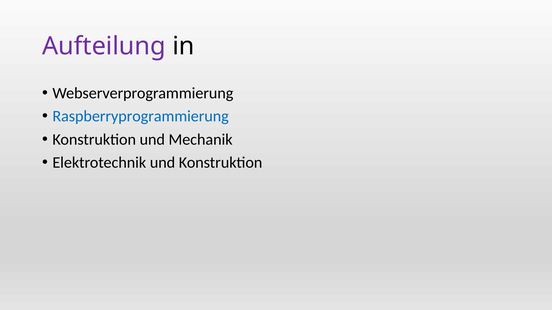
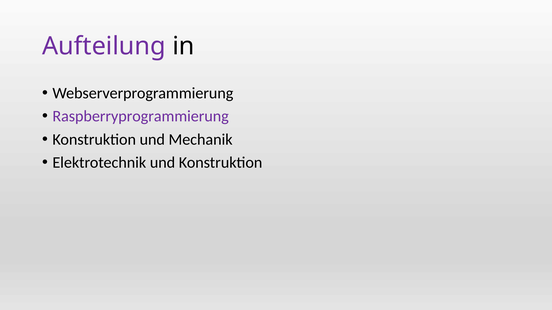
Raspberryprogrammierung colour: blue -> purple (141, 116)
